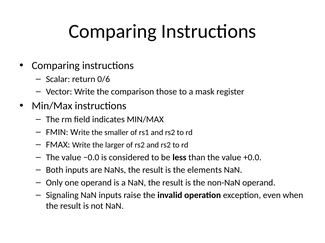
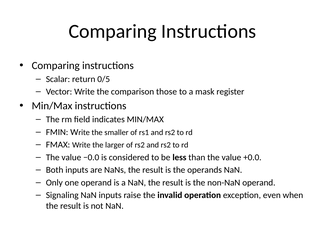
0/6: 0/6 -> 0/5 (104, 79)
elements: elements -> operands (205, 170)
